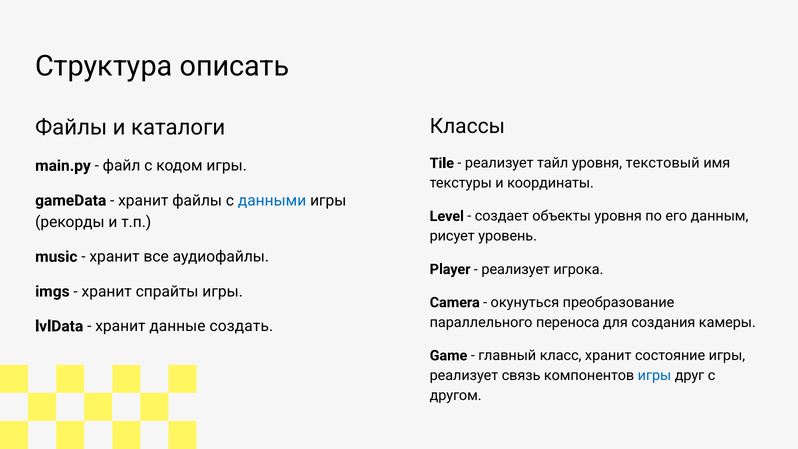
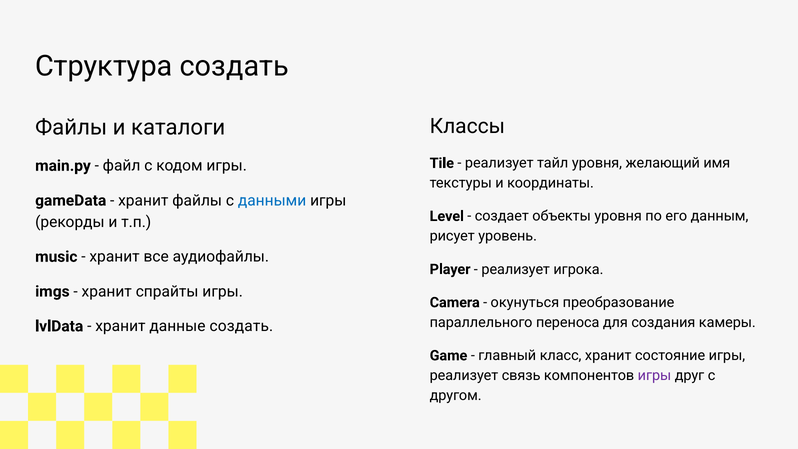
Структура описать: описать -> создать (234, 66)
текстовый: текстовый -> желающий (663, 163)
игры colour: blue -> purple (654, 375)
